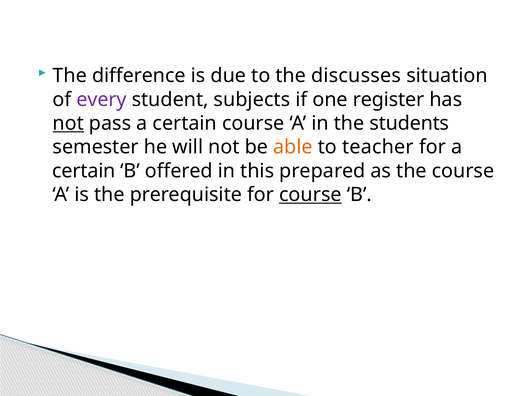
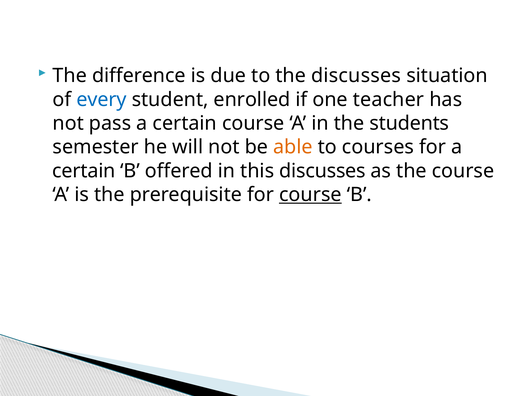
every colour: purple -> blue (102, 99)
subjects: subjects -> enrolled (252, 99)
register: register -> teacher (389, 99)
not underline: present -> none (68, 123)
teacher: teacher -> courses (378, 147)
this prepared: prepared -> discusses (323, 171)
